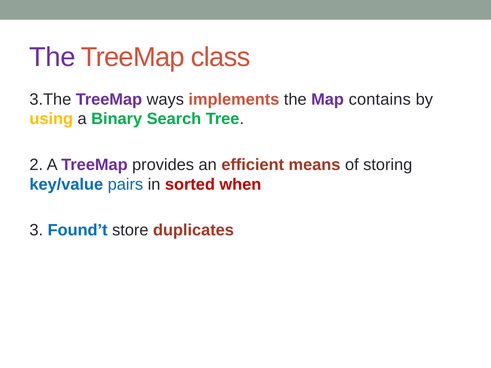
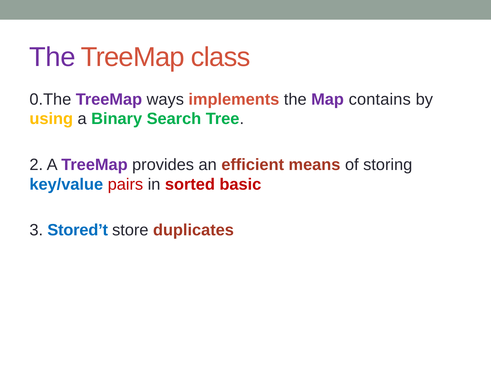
3.The: 3.The -> 0.The (50, 99)
pairs colour: blue -> red (125, 184)
when: when -> basic (240, 184)
Found’t: Found’t -> Stored’t (78, 230)
